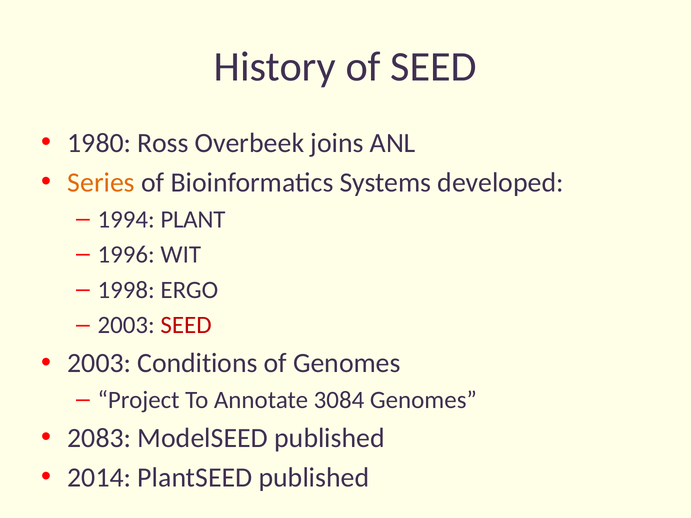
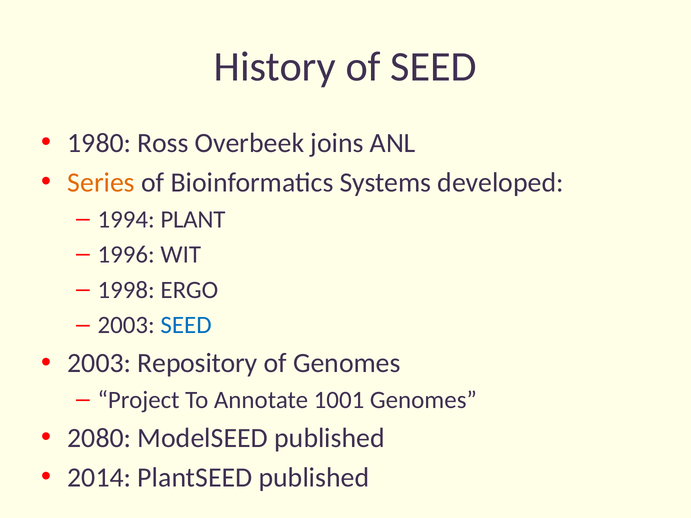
SEED colour: red -> blue (186, 325)
Conditions: Conditions -> Repository (197, 363)
3084: 3084 -> 1001 (339, 400)
2083: 2083 -> 2080 (99, 438)
